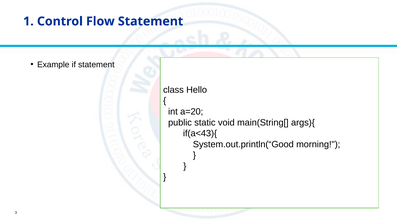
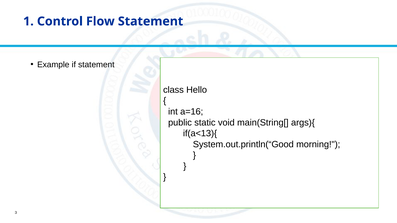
a=20: a=20 -> a=16 (192, 112)
if(a<43){: if(a<43){ -> if(a<13){ (200, 134)
